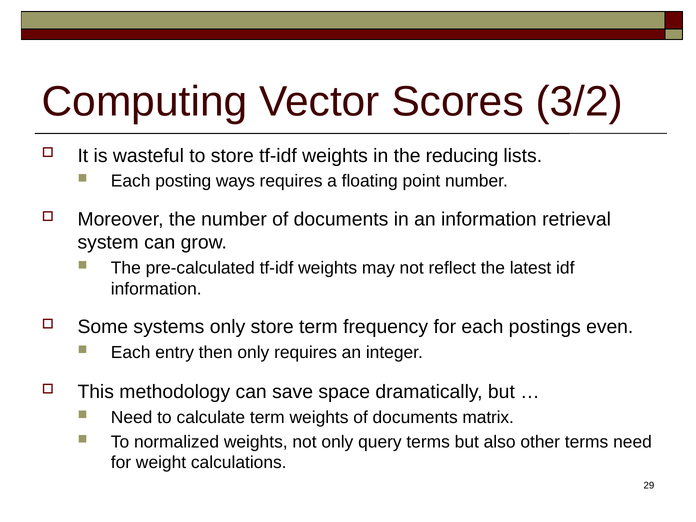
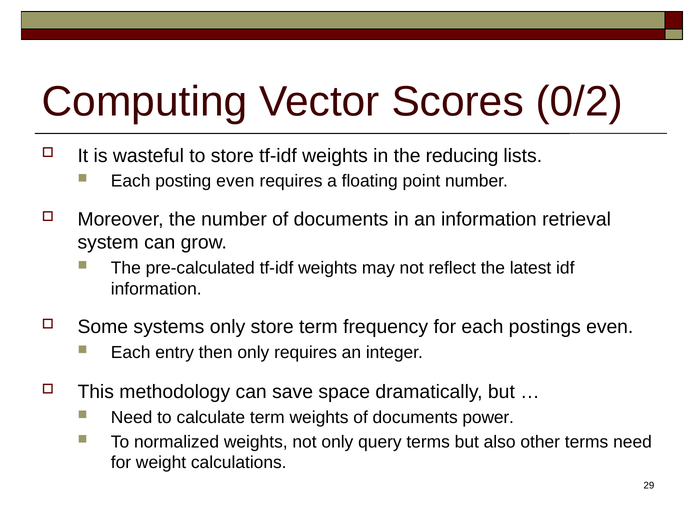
3/2: 3/2 -> 0/2 (579, 102)
posting ways: ways -> even (235, 181)
matrix: matrix -> power (488, 417)
